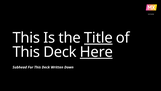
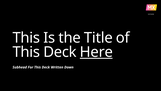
Title underline: present -> none (98, 38)
